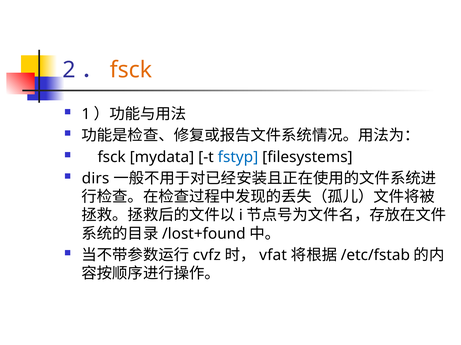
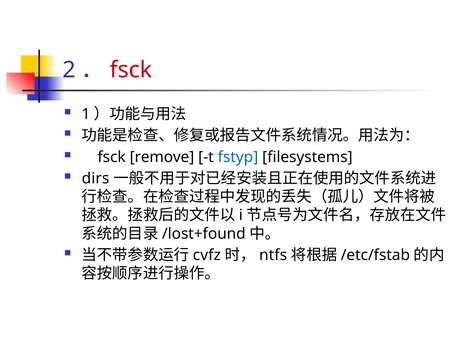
fsck colour: orange -> red (131, 70)
mydata: mydata -> remove (162, 157)
vfat: vfat -> ntfs (273, 256)
